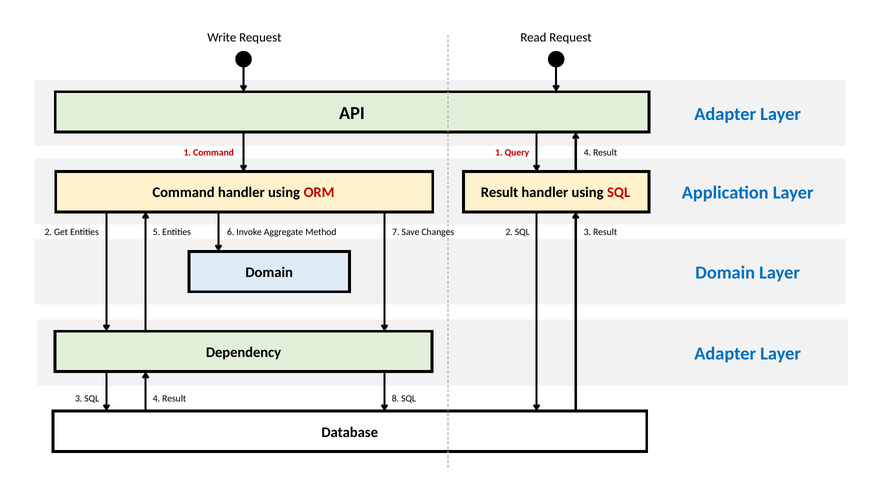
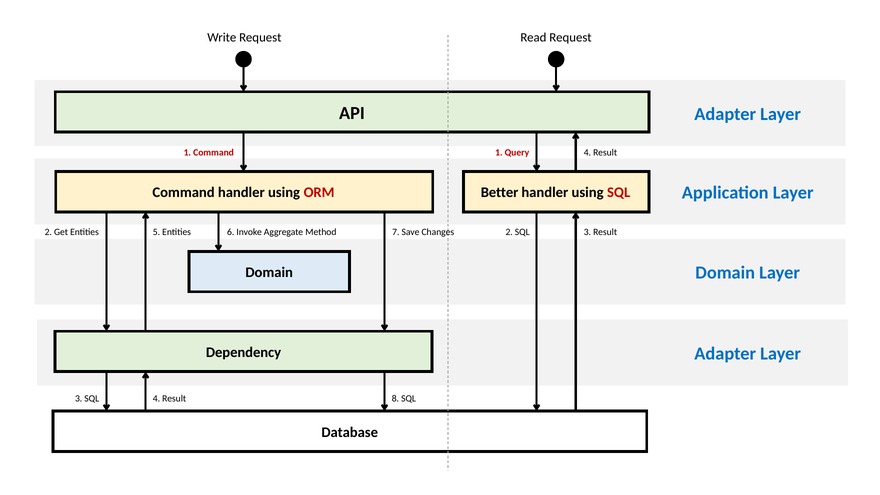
Result: Result -> Better (500, 193)
